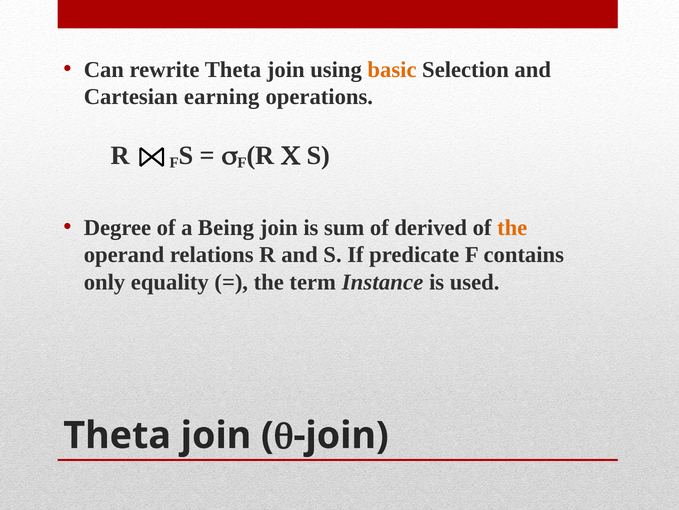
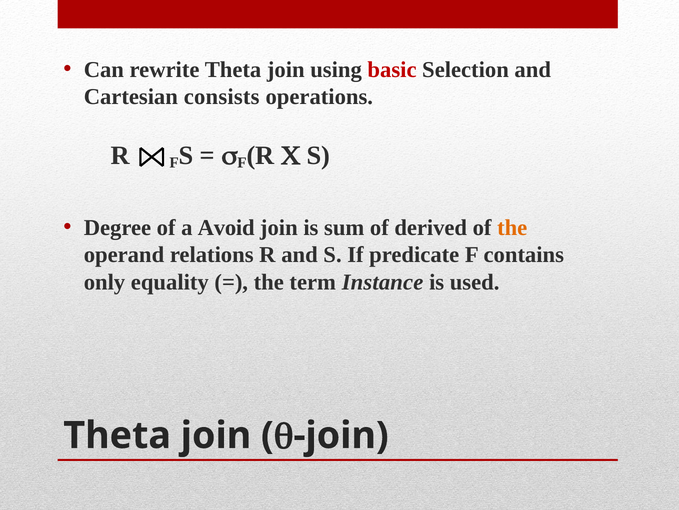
basic colour: orange -> red (392, 69)
earning: earning -> consists (222, 97)
Being: Being -> Avoid (226, 227)
